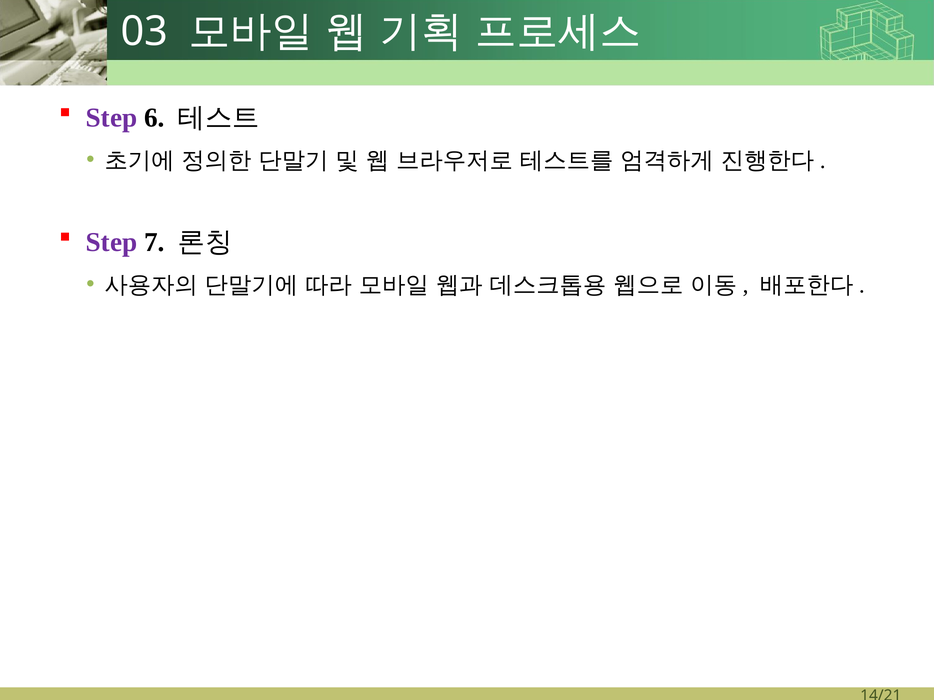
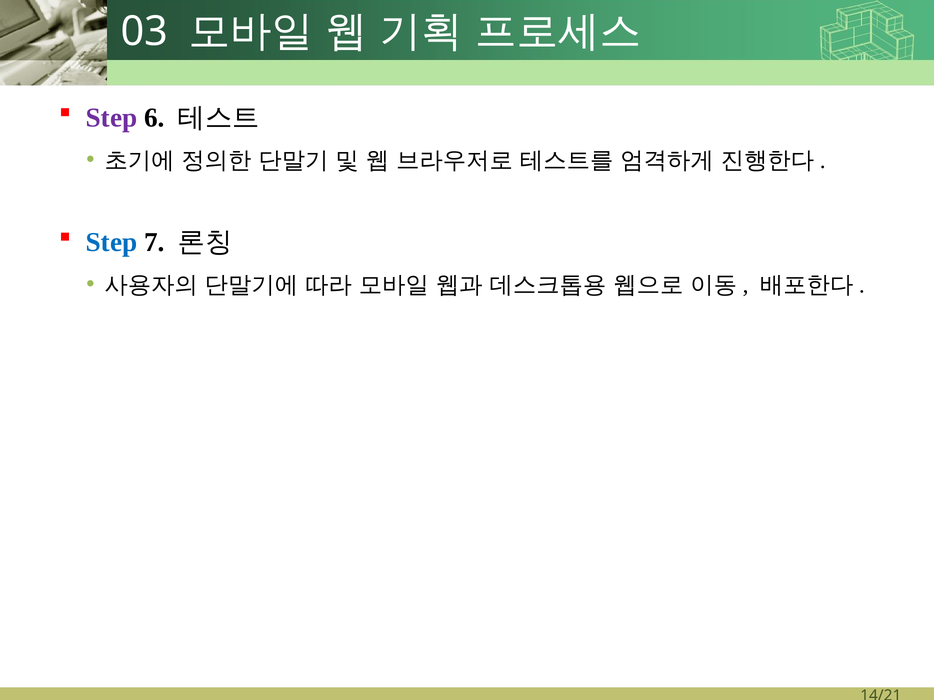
Step colour: purple -> blue (112, 242)
